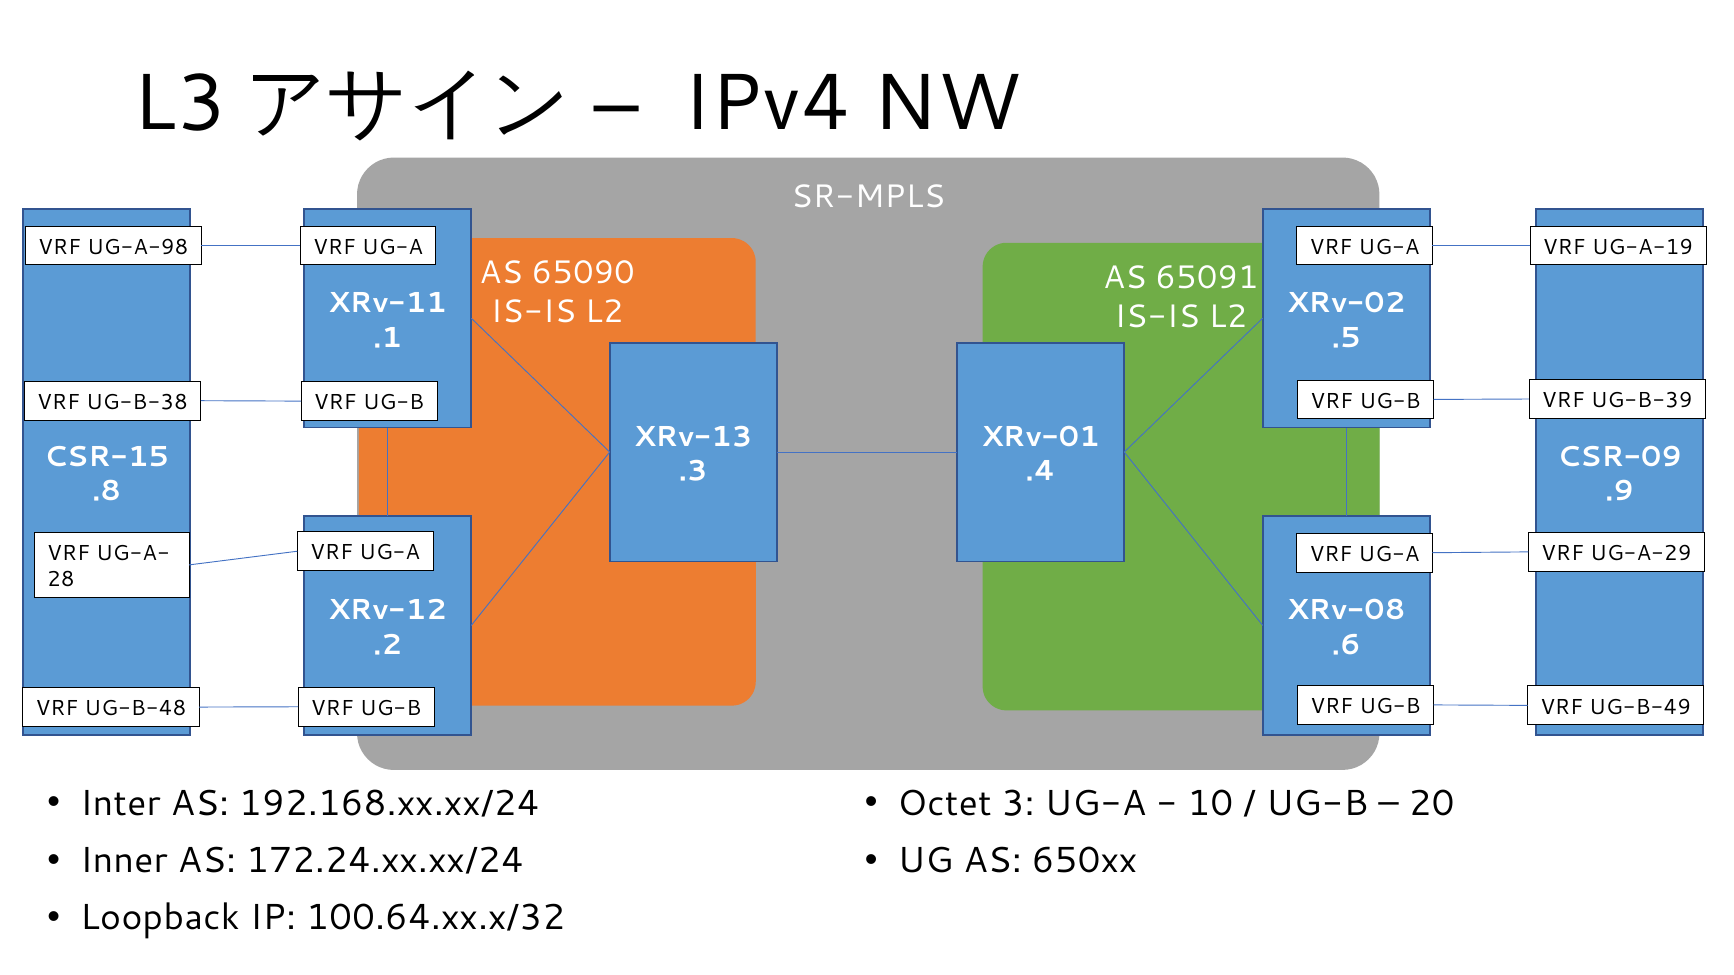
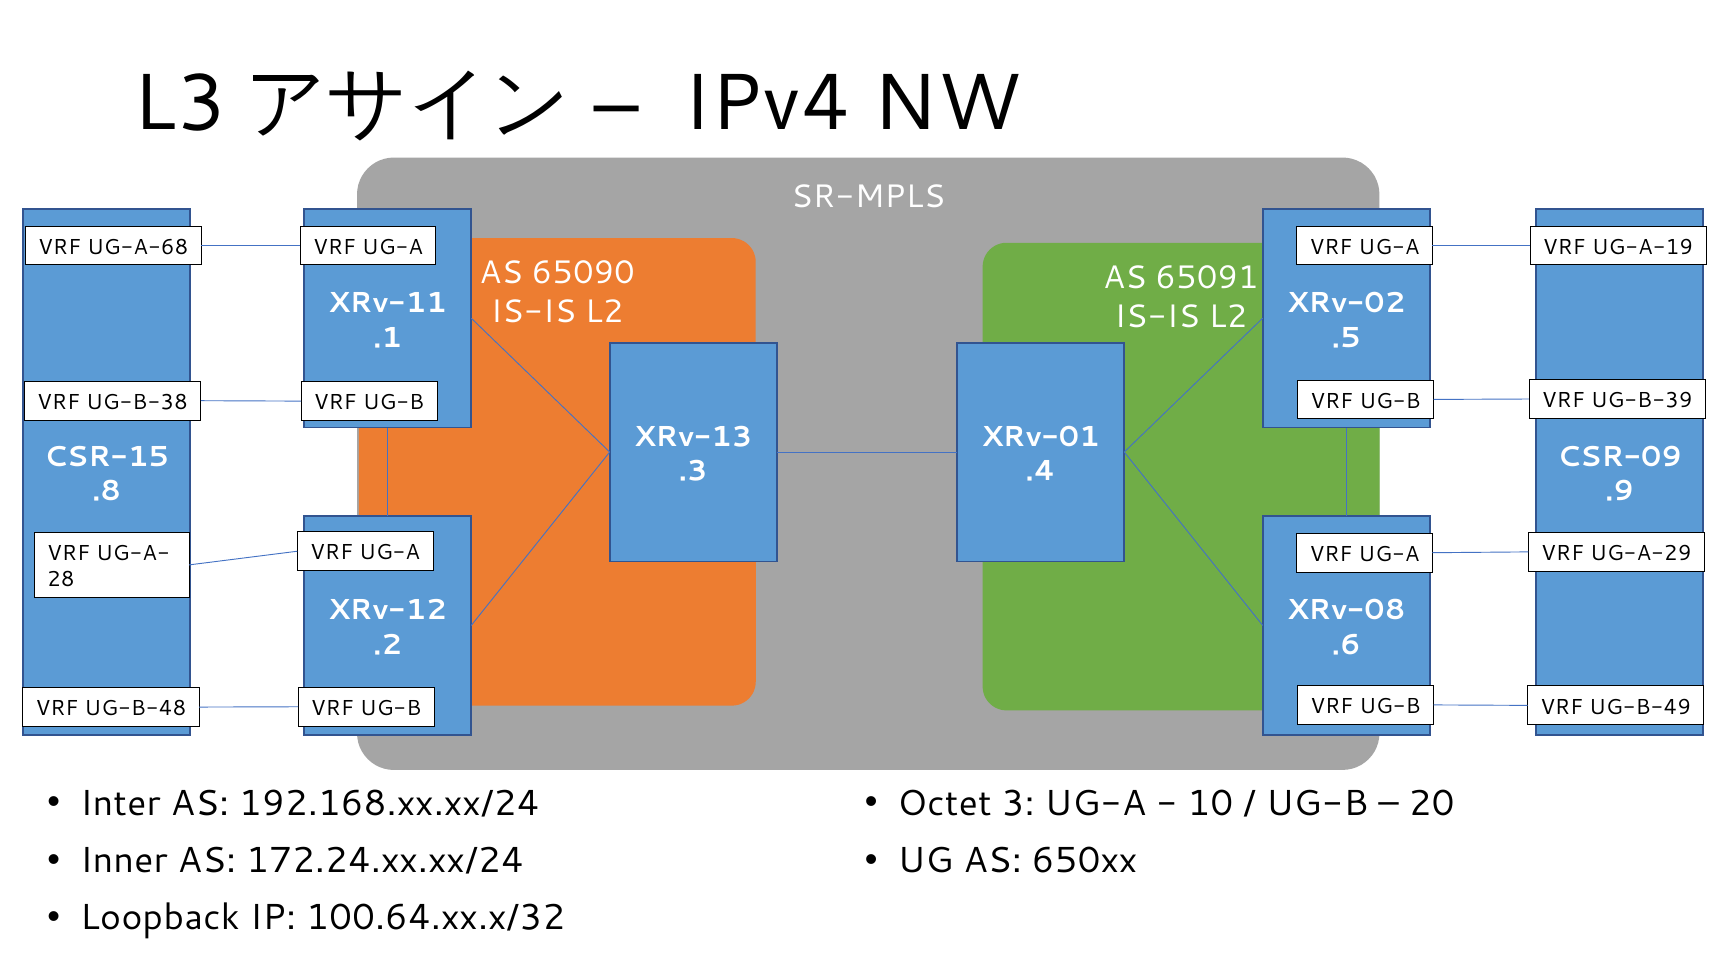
UG-A-98: UG-A-98 -> UG-A-68 (138, 247)
